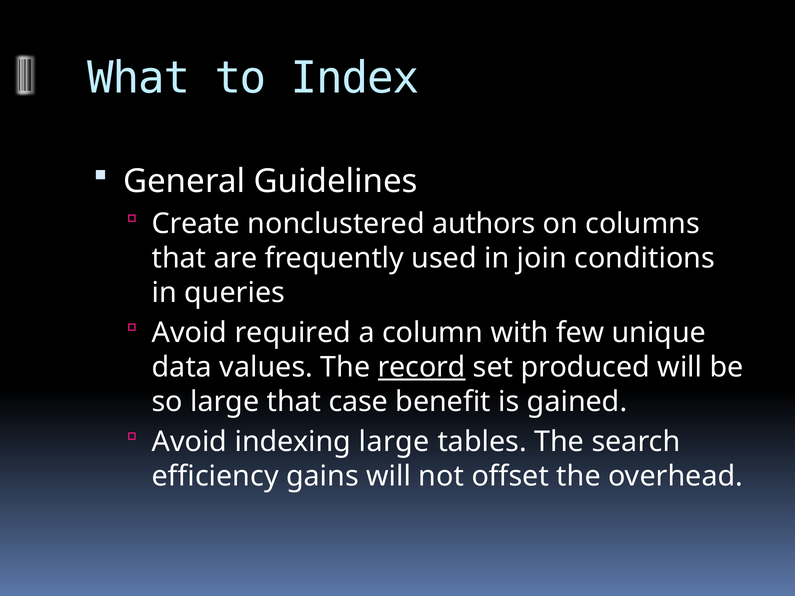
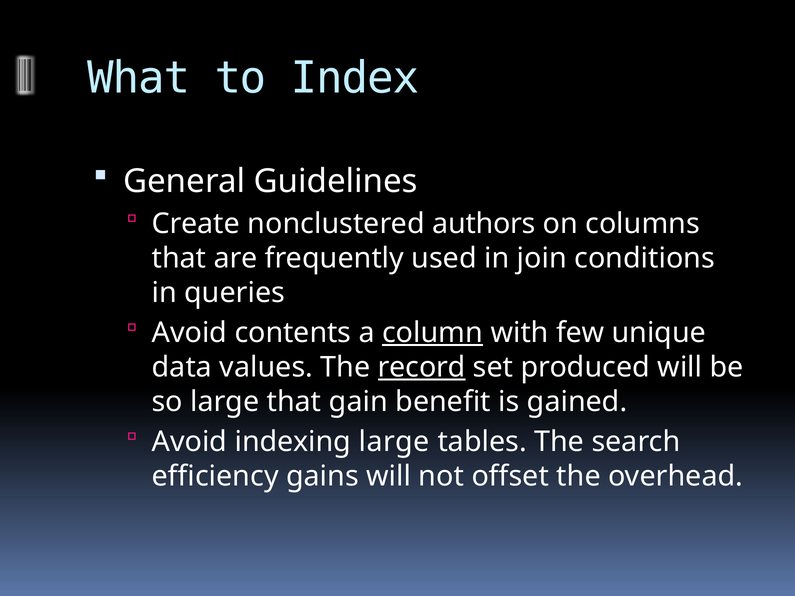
required: required -> contents (293, 333)
column underline: none -> present (433, 333)
case: case -> gain (358, 402)
